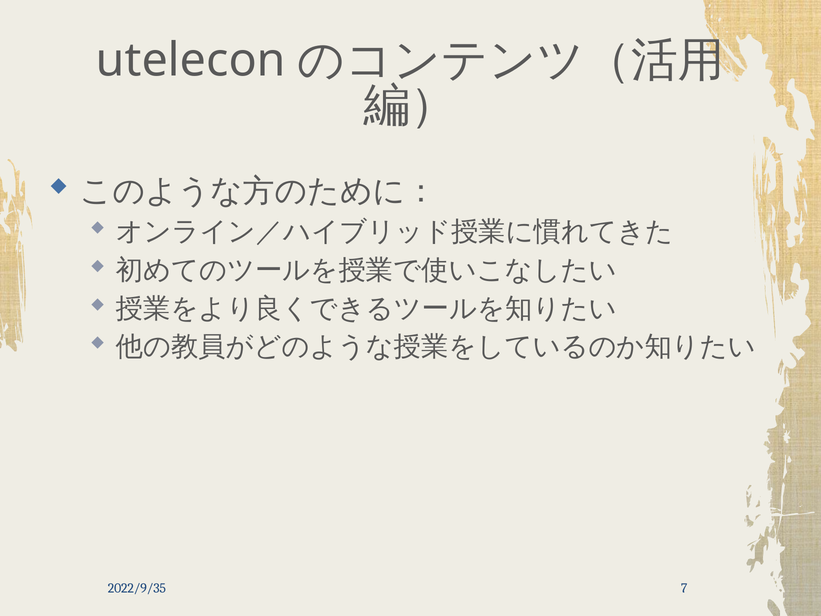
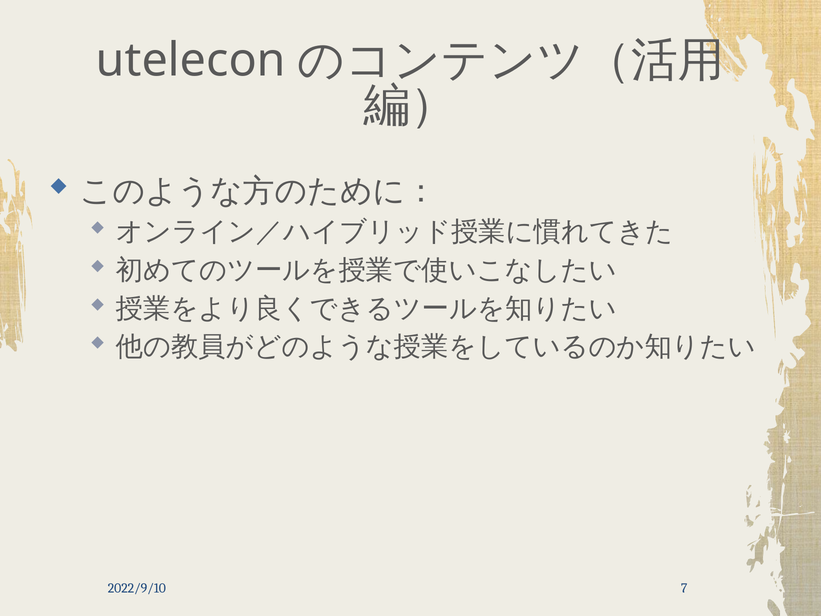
2022/9/35: 2022/9/35 -> 2022/9/10 (137, 588)
